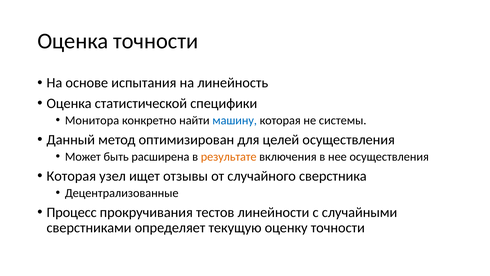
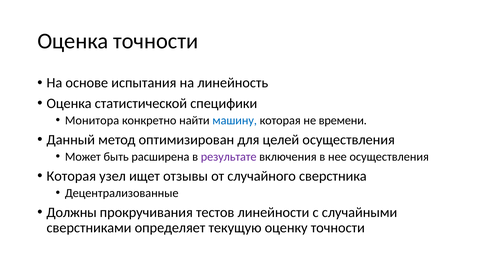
системы: системы -> времени (343, 120)
результате colour: orange -> purple (229, 157)
Процесс: Процесс -> Должны (72, 212)
